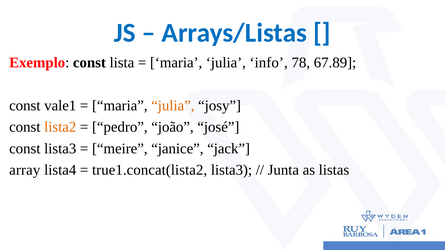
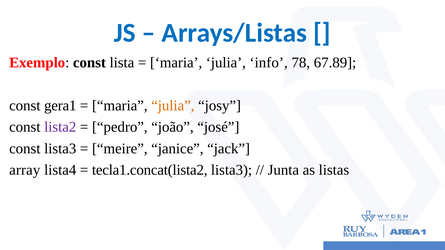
vale1: vale1 -> gera1 (60, 106)
lista2 colour: orange -> purple (60, 127)
true1.concat(lista2: true1.concat(lista2 -> tecla1.concat(lista2 (150, 170)
